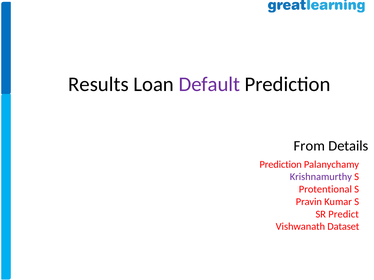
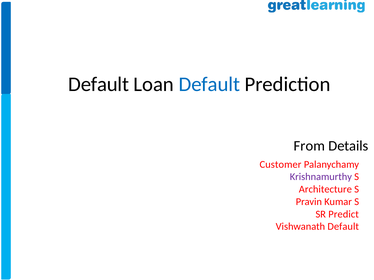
Results: Results -> Default (99, 84)
Default colour: purple -> blue (209, 84)
Prediction: Prediction -> Customer (281, 165)
Protentional: Protentional -> Architecture (325, 190)
Vishwanath Dataset: Dataset -> Default (343, 227)
